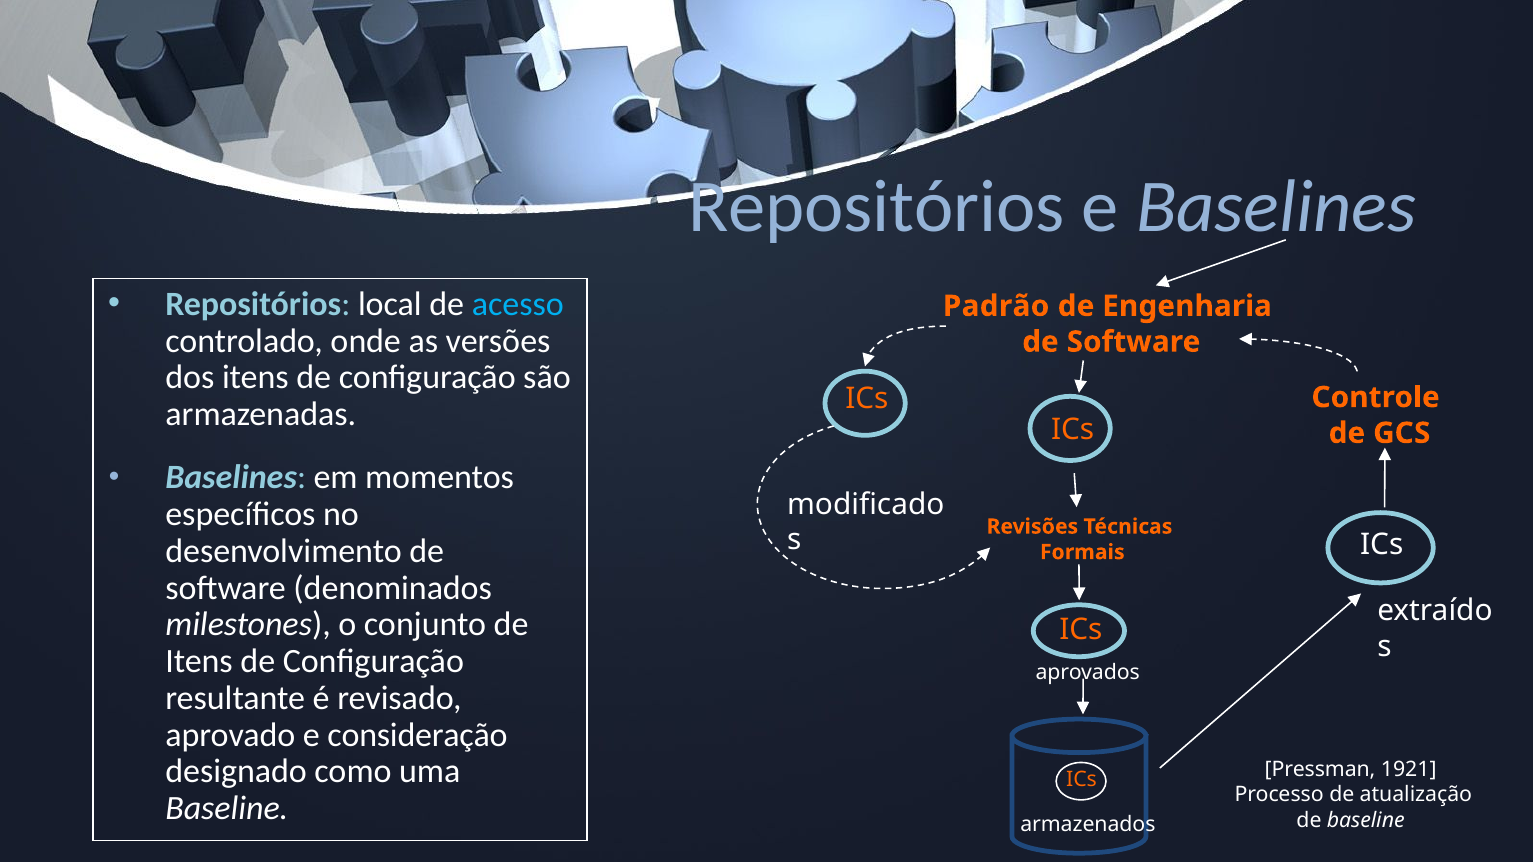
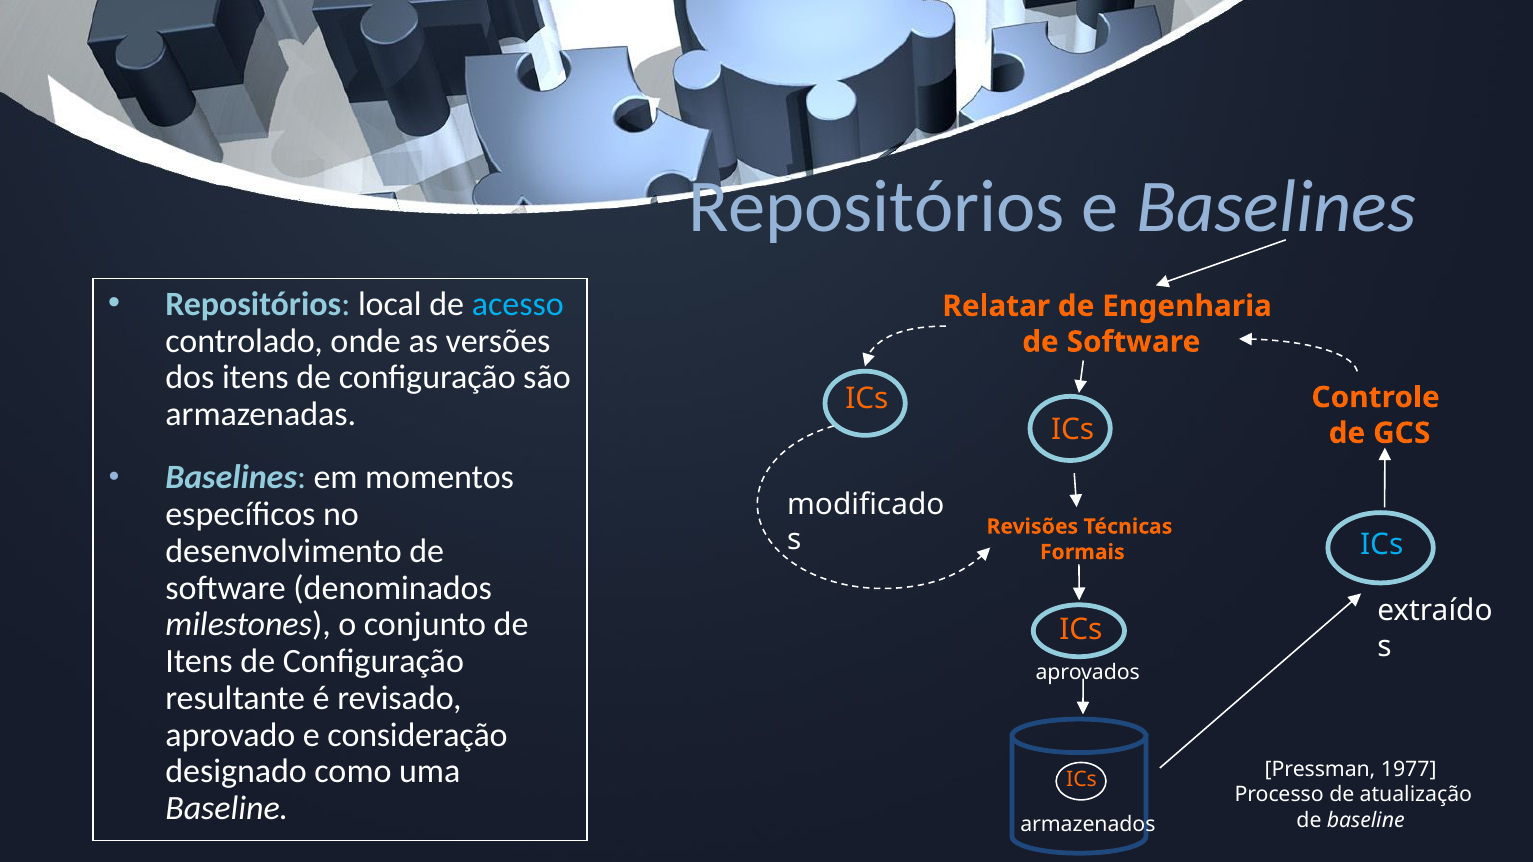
Padrão: Padrão -> Relatar (996, 306)
ICs colour: white -> light blue (1382, 545)
1921: 1921 -> 1977 (1409, 770)
